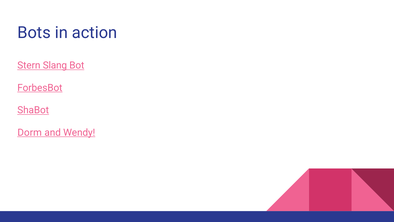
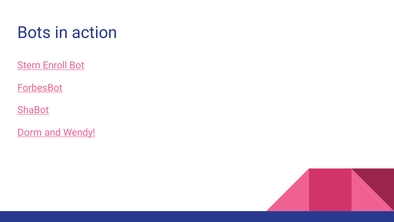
Slang: Slang -> Enroll (55, 65)
